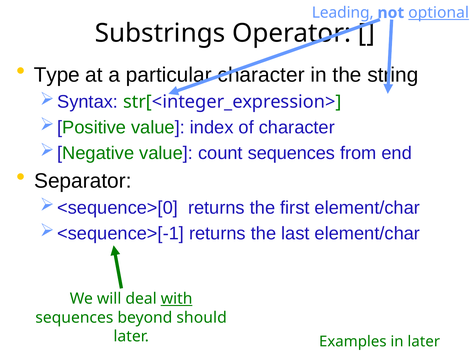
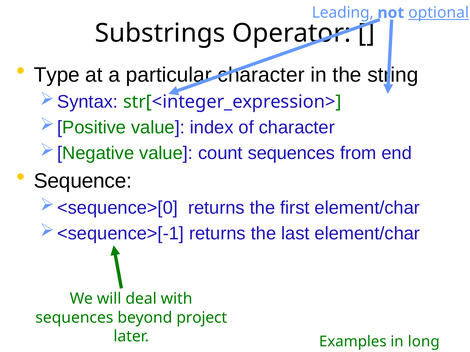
Separator: Separator -> Sequence (83, 181)
with underline: present -> none (177, 299)
should: should -> project (202, 318)
in later: later -> long (424, 342)
